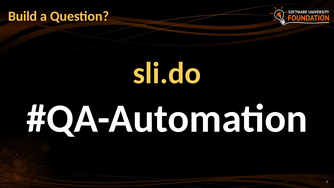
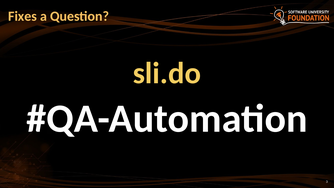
Build: Build -> Fixes (23, 16)
